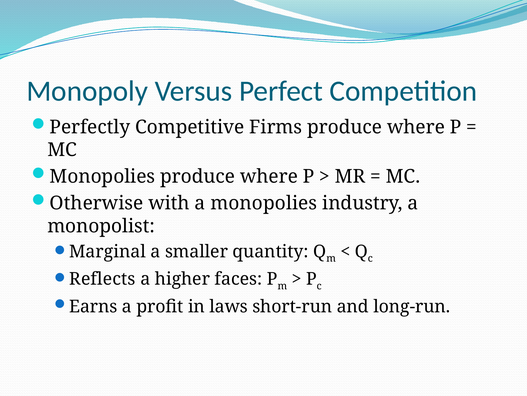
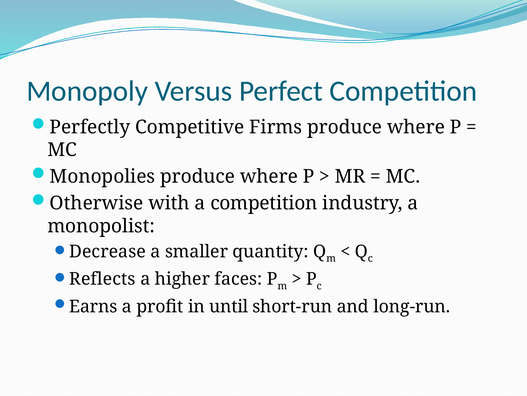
a monopolies: monopolies -> competition (264, 203)
Marginal: Marginal -> Decrease (107, 251)
laws: laws -> until (229, 306)
